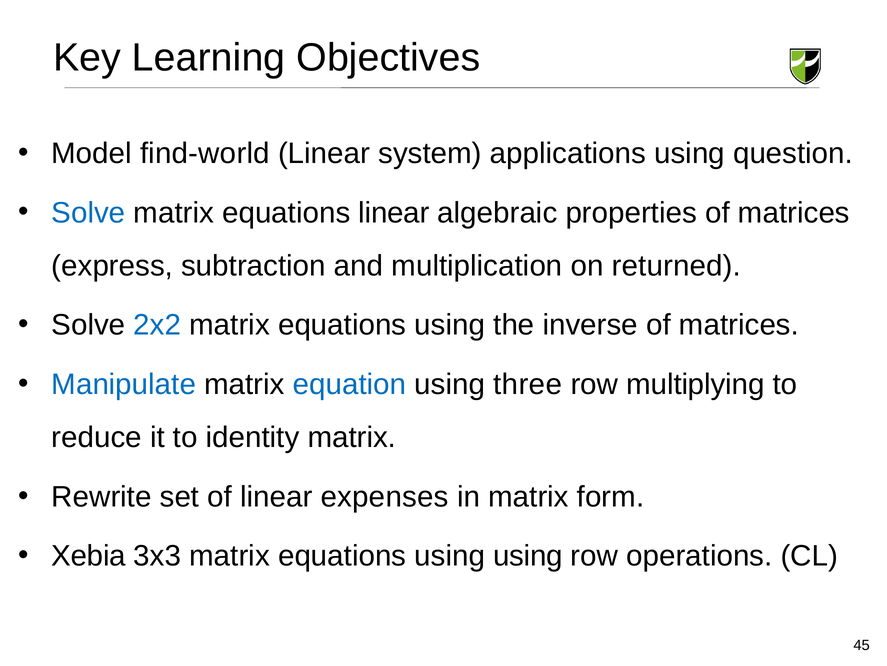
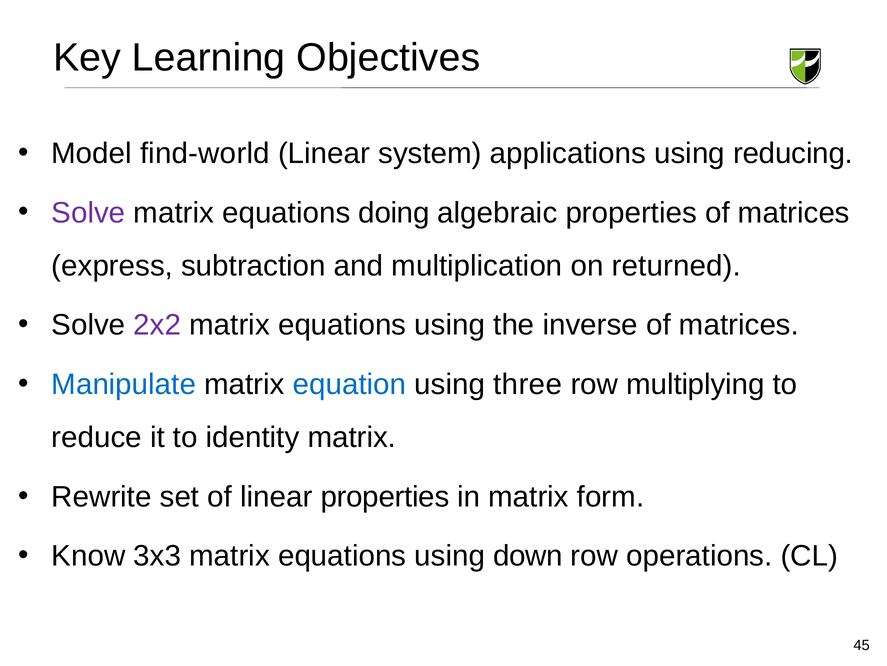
question: question -> reducing (793, 153)
Solve colour: blue -> purple (88, 213)
equations linear: linear -> doing (394, 213)
2x2 colour: blue -> purple (157, 325)
linear expenses: expenses -> properties (385, 496)
Xebia: Xebia -> Know (88, 555)
using using: using -> down (528, 555)
